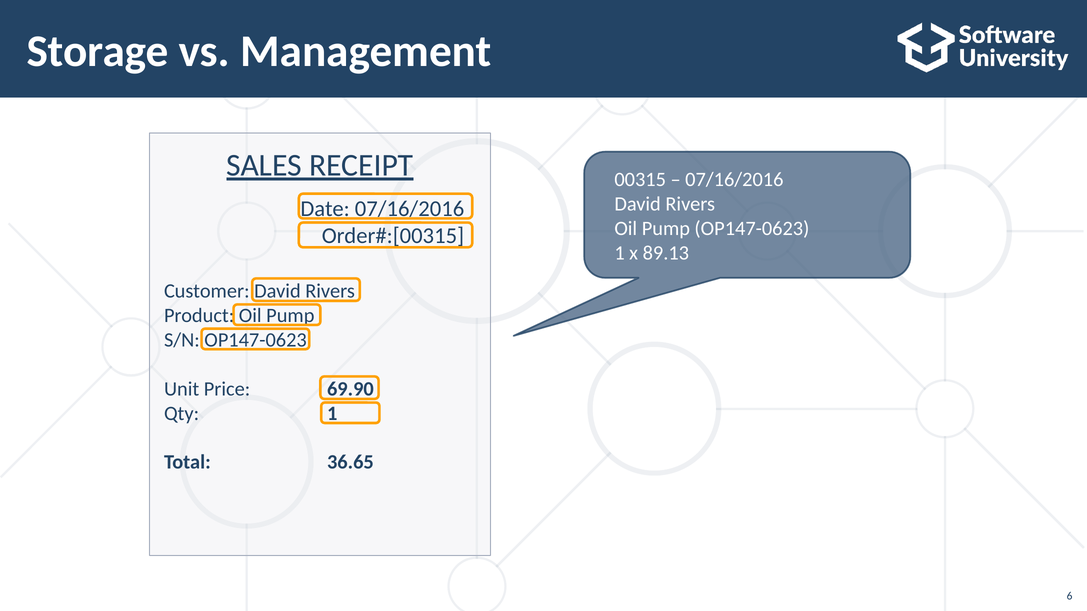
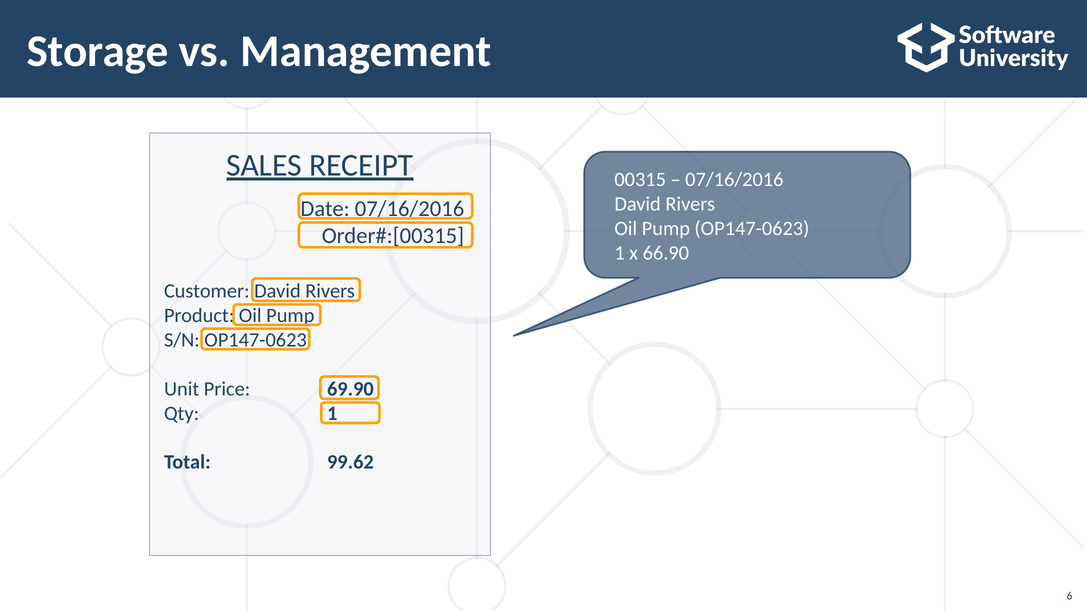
89.13: 89.13 -> 66.90 (666, 253)
36.65: 36.65 -> 99.62 (350, 462)
